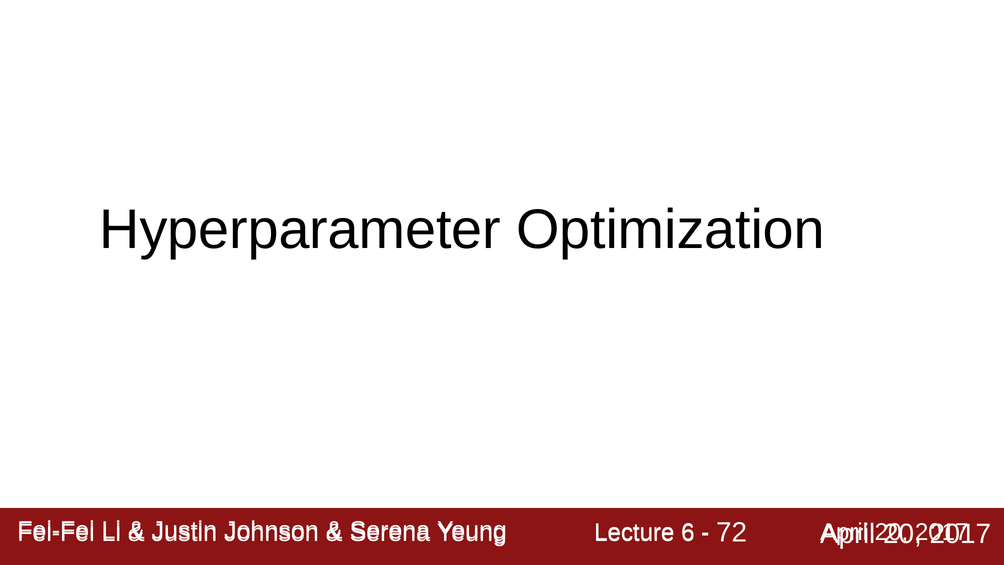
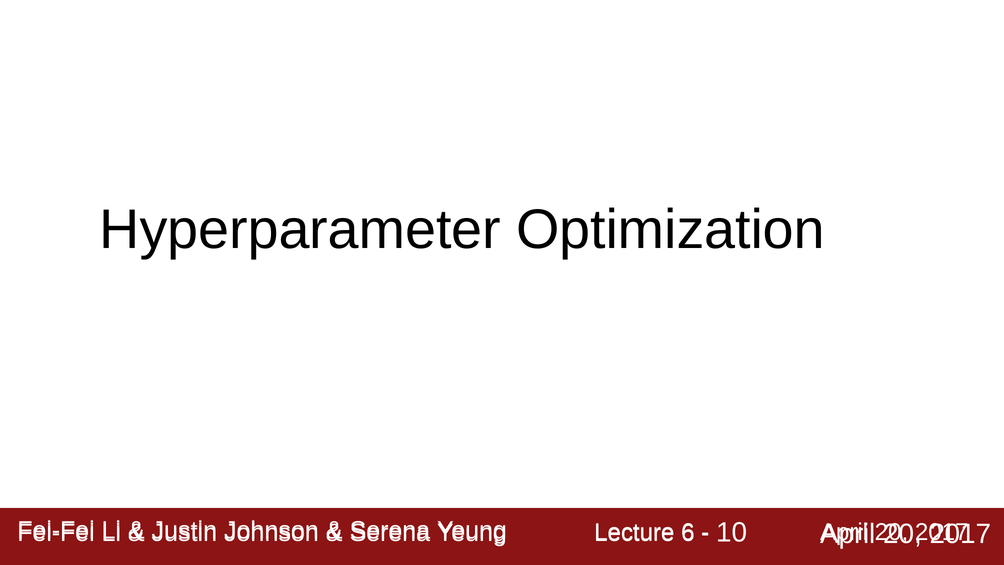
72: 72 -> 10 (732, 532)
